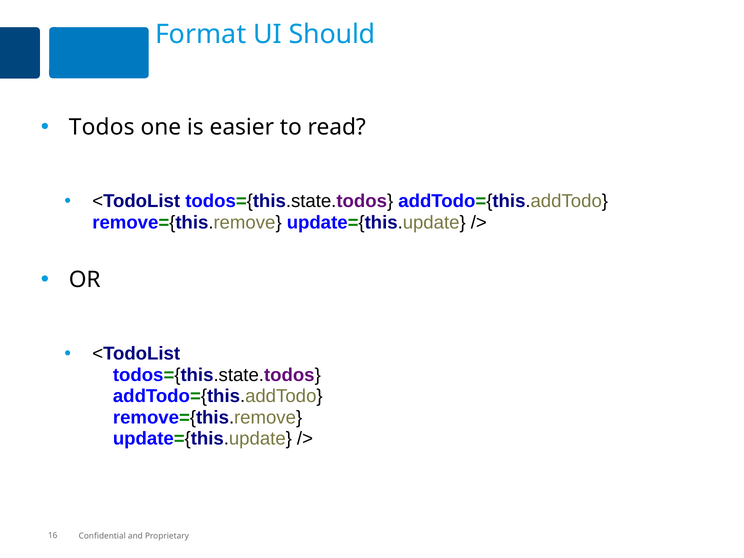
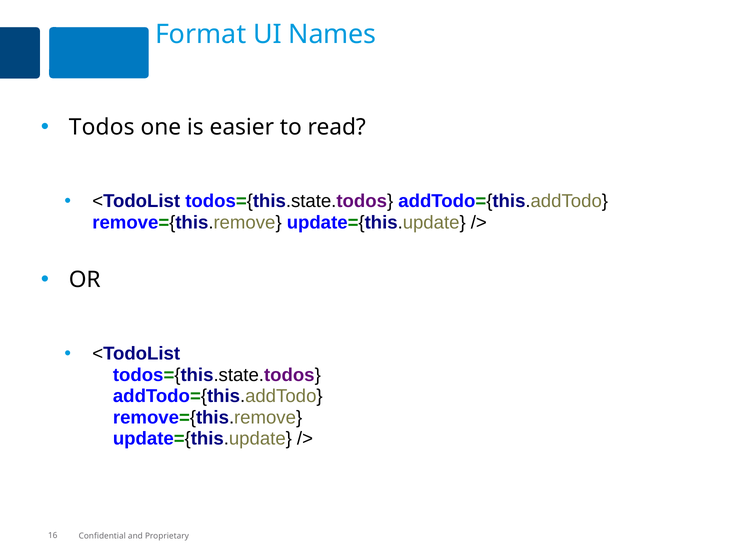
Should: Should -> Names (332, 34)
